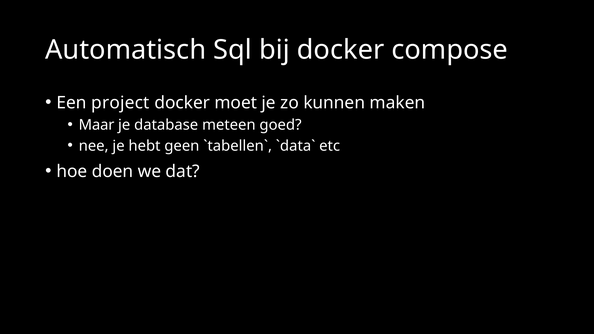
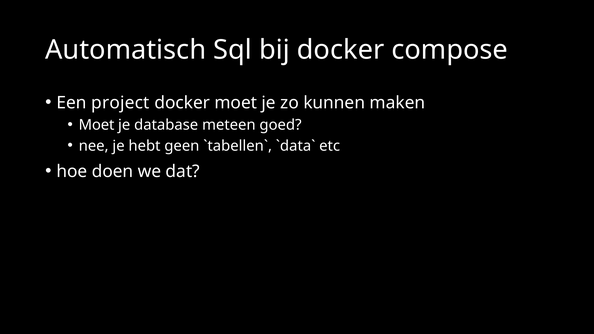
Maar: Maar -> Moet (97, 125)
